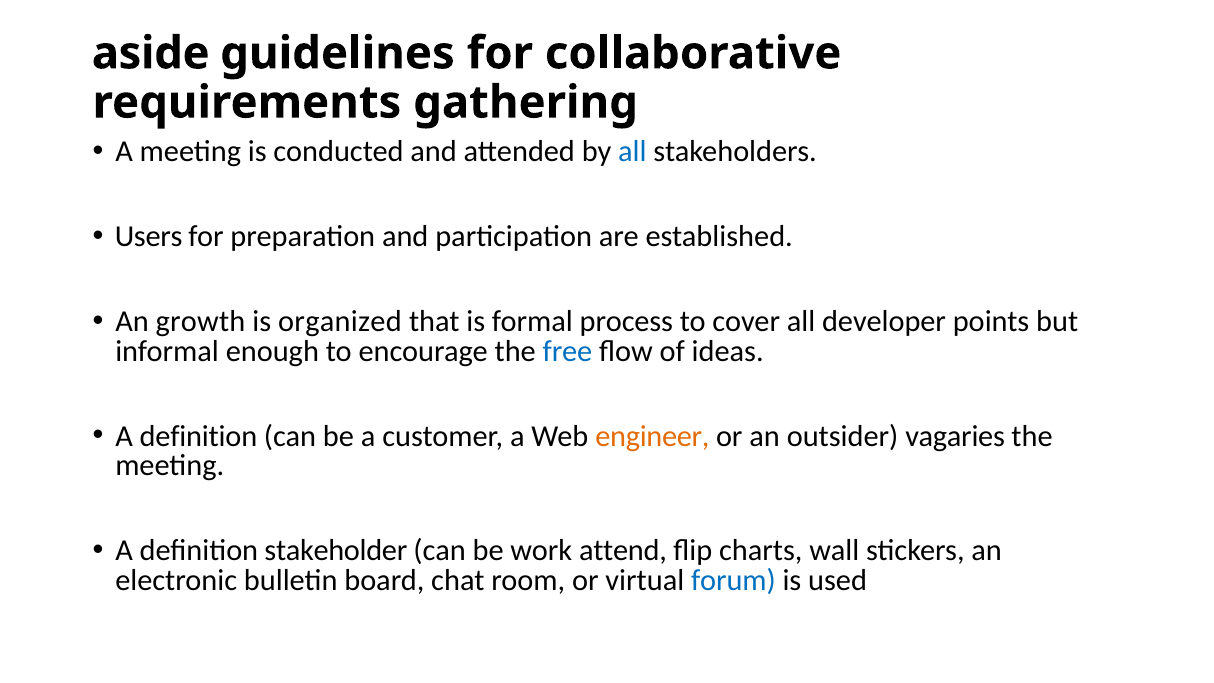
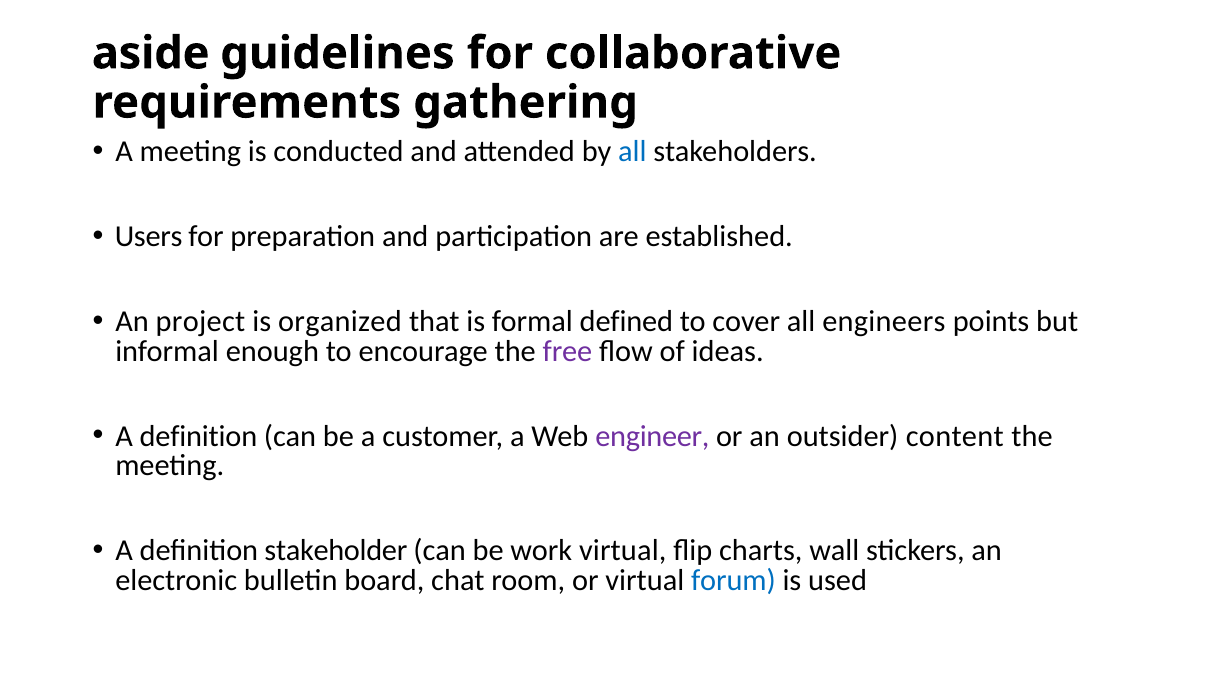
growth: growth -> project (200, 322)
process: process -> defined (626, 322)
developer: developer -> engineers (884, 322)
free colour: blue -> purple (567, 351)
engineer colour: orange -> purple (652, 436)
vagaries: vagaries -> content (955, 436)
work attend: attend -> virtual (623, 551)
